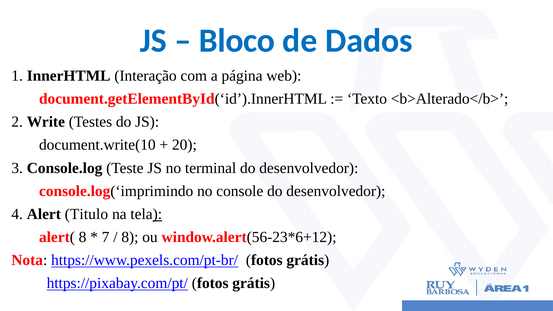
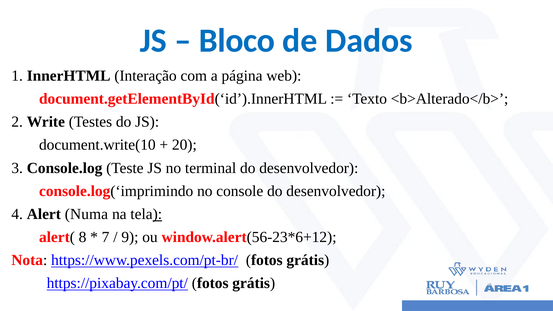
Titulo: Titulo -> Numa (86, 214)
8: 8 -> 9 (130, 237)
